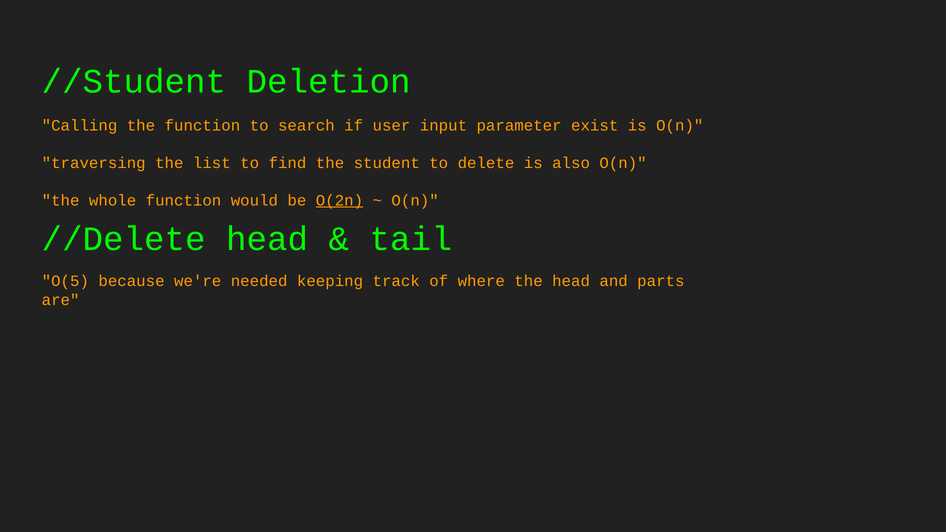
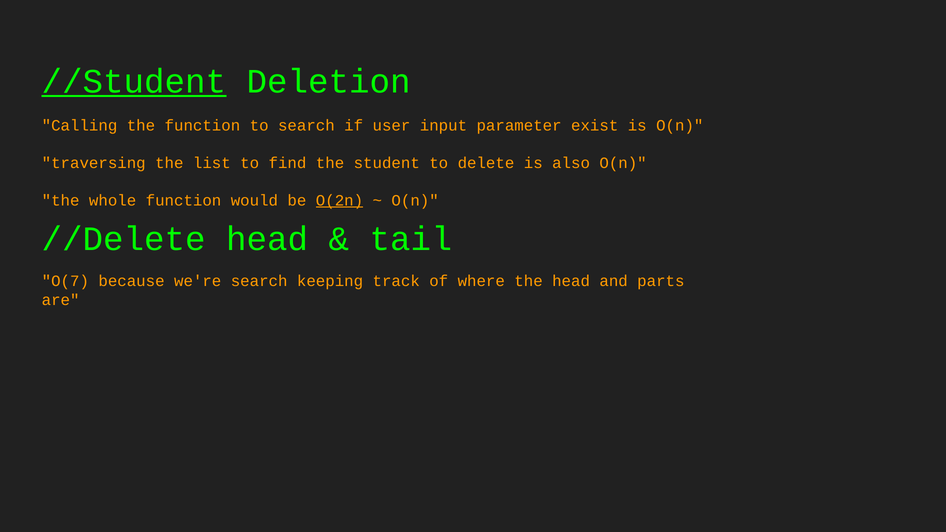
//Student underline: none -> present (134, 82)
O(5: O(5 -> O(7 (65, 281)
we're needed: needed -> search (259, 281)
